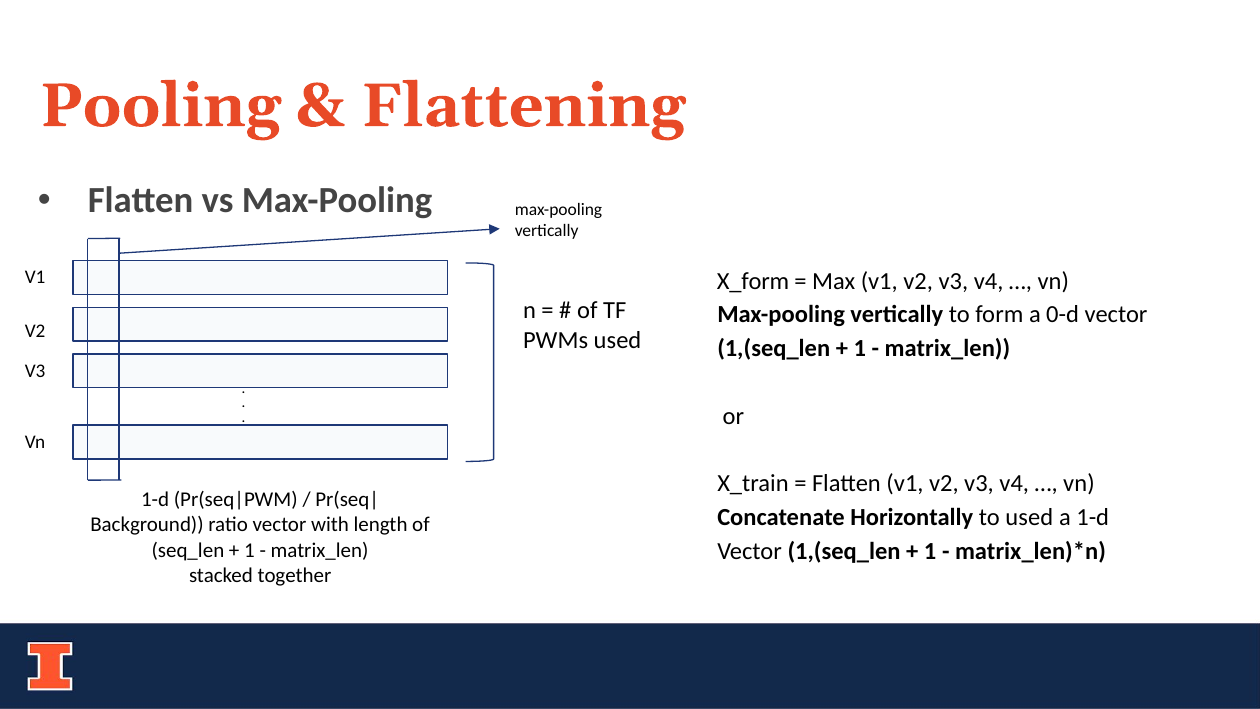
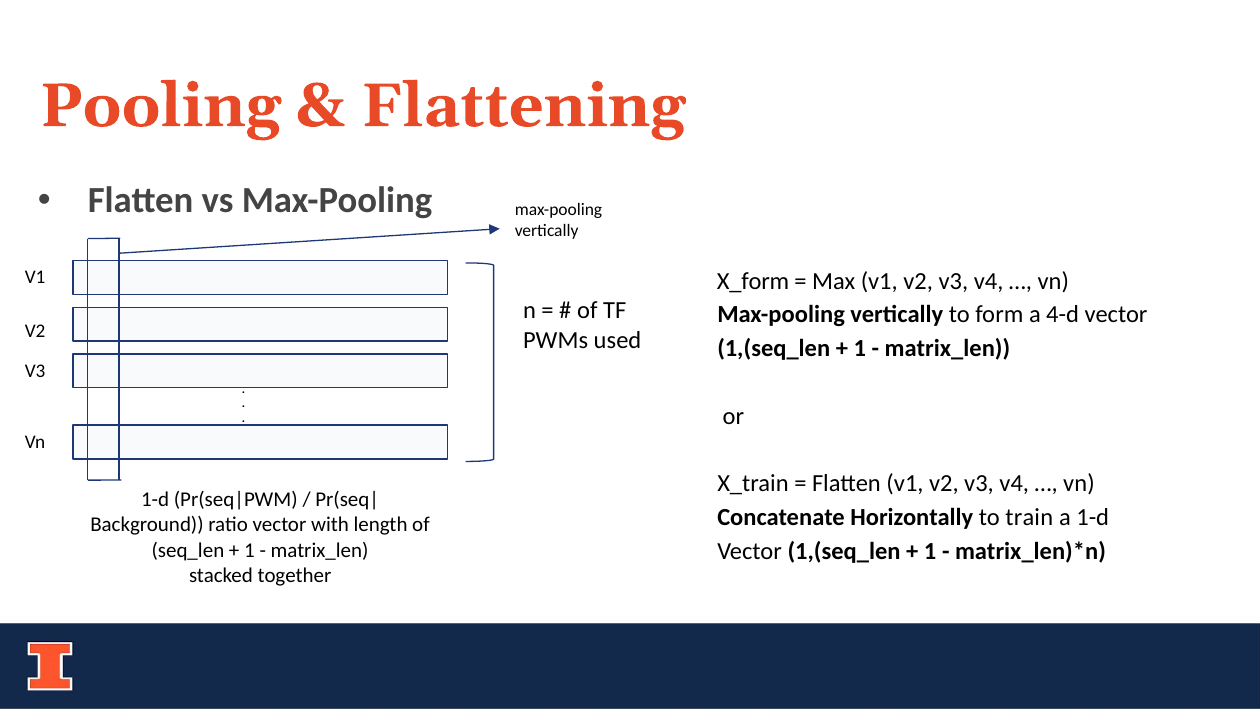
0-d: 0-d -> 4-d (1063, 315)
to used: used -> train (1029, 517)
